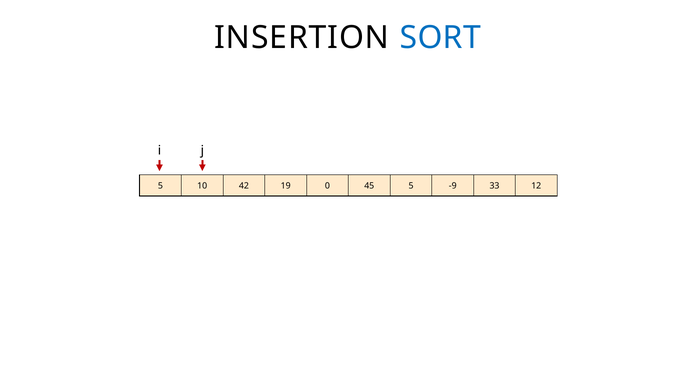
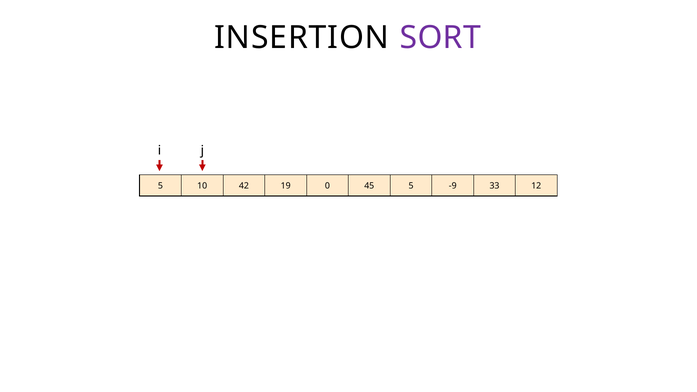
SORT colour: blue -> purple (440, 38)
